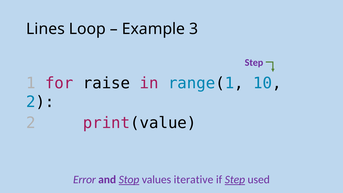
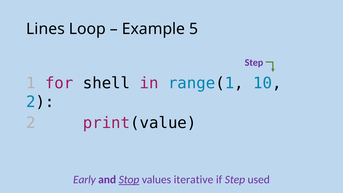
3: 3 -> 5 (194, 29)
raise: raise -> shell (106, 83)
Error: Error -> Early (84, 180)
Step underline: present -> none (235, 180)
